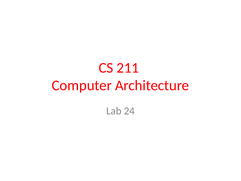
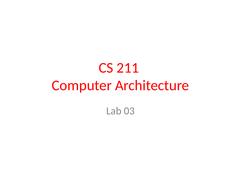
24: 24 -> 03 (129, 111)
